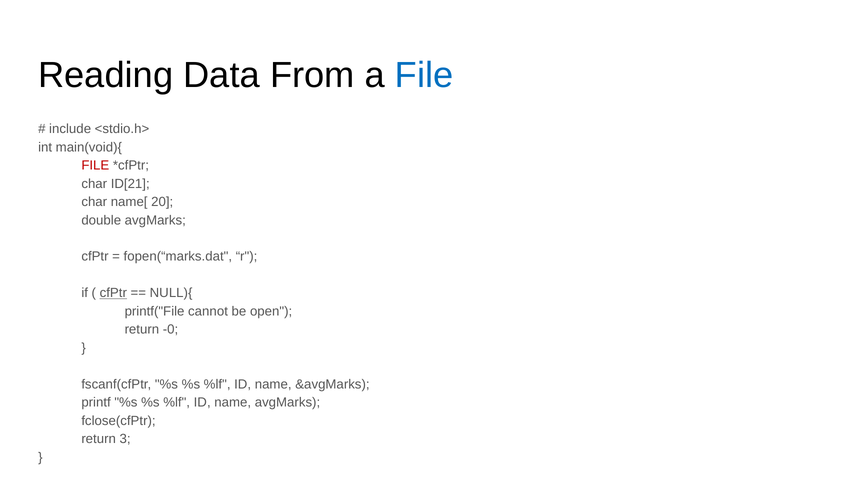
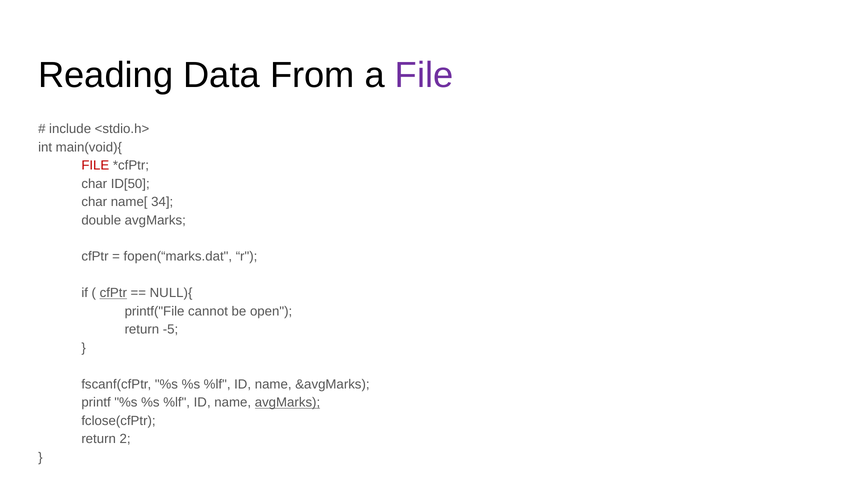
File colour: blue -> purple (424, 75)
ID[21: ID[21 -> ID[50 (130, 184)
20: 20 -> 34 (162, 202)
-0: -0 -> -5 (171, 329)
avgMarks underline: none -> present (287, 402)
3: 3 -> 2 (125, 439)
